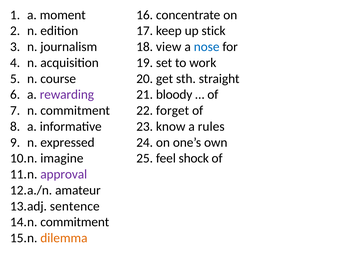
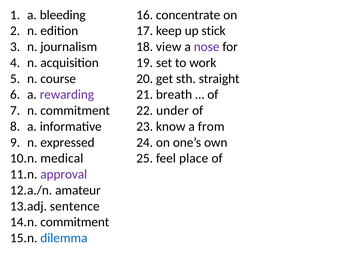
moment: moment -> bleeding (63, 15)
nose colour: blue -> purple (207, 47)
bloody: bloody -> breath (174, 95)
forget: forget -> under (172, 110)
rules: rules -> from (211, 126)
imagine: imagine -> medical (62, 158)
shock: shock -> place (194, 158)
dilemma colour: orange -> blue (64, 238)
